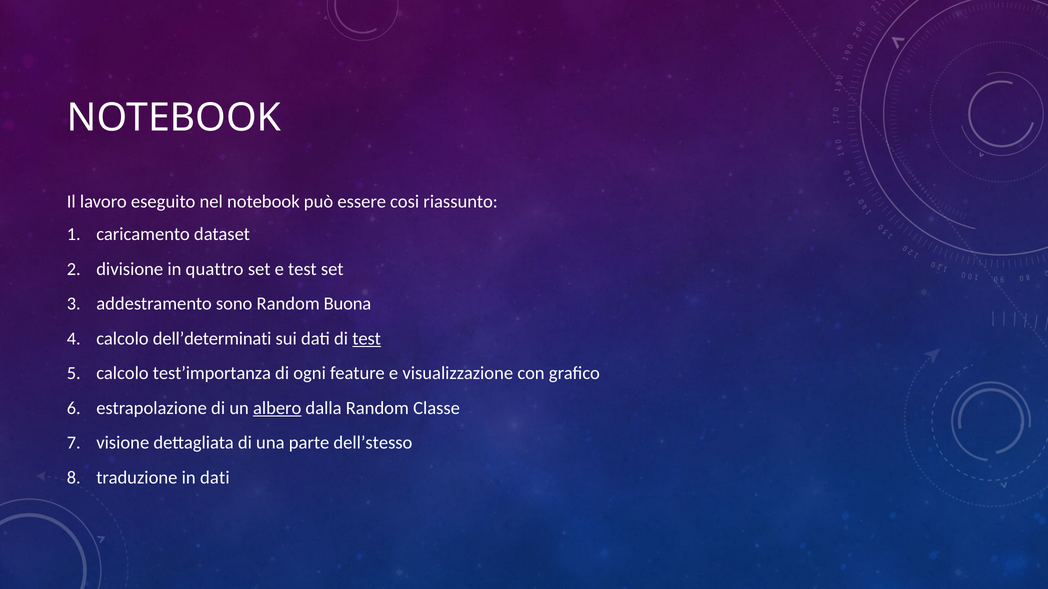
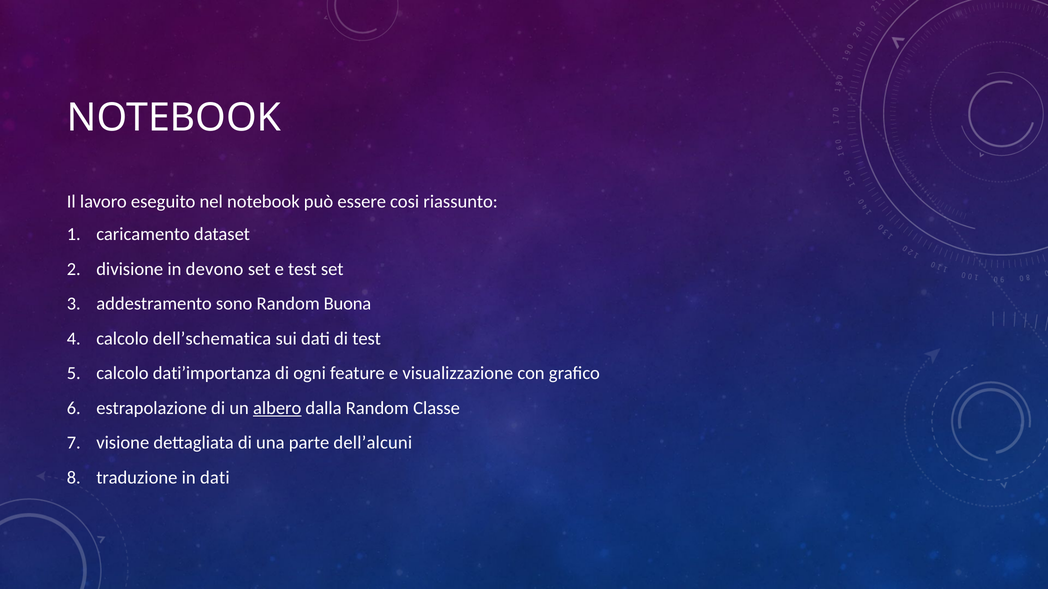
quattro: quattro -> devono (215, 269)
dell’determinati: dell’determinati -> dell’schematica (212, 339)
test underline: present -> none (367, 339)
test’importanza: test’importanza -> dati’importanza (212, 374)
dell’stesso: dell’stesso -> dell’alcuni (373, 443)
